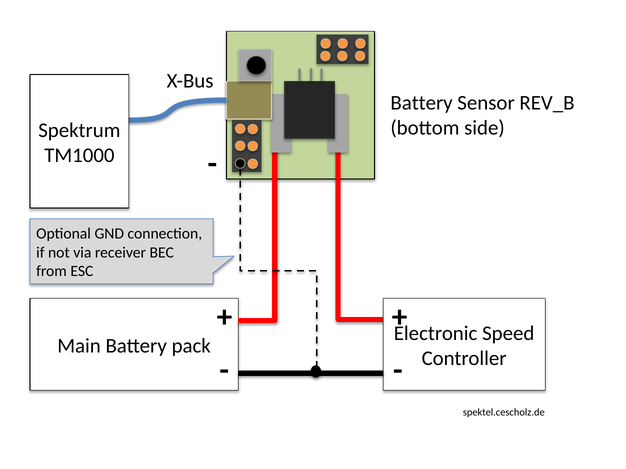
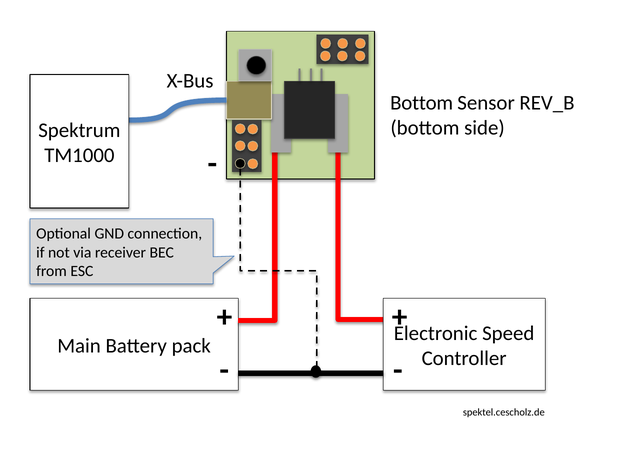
Battery: Battery -> Bottom (422, 103)
